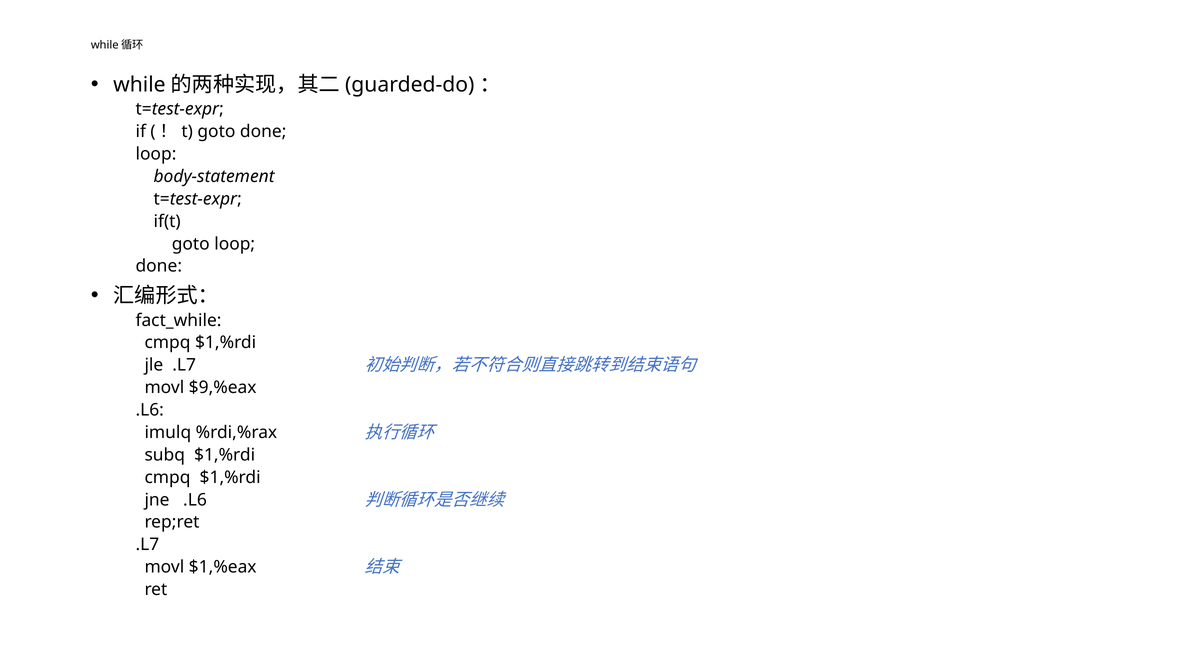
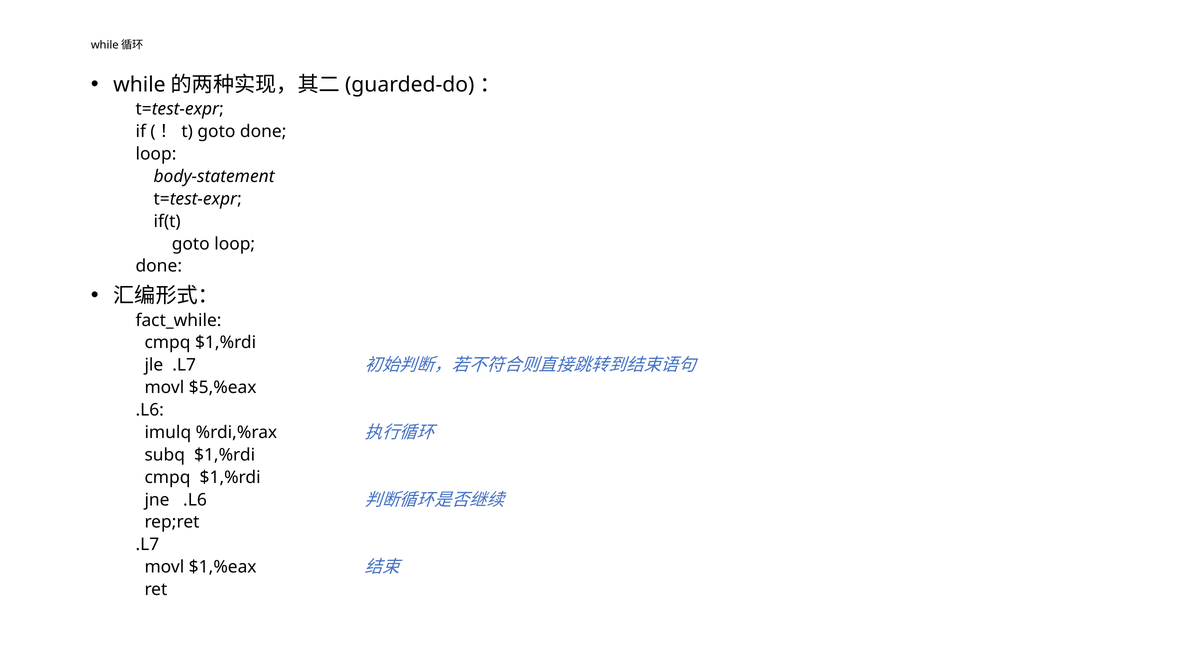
$9,%eax: $9,%eax -> $5,%eax (223, 388)
